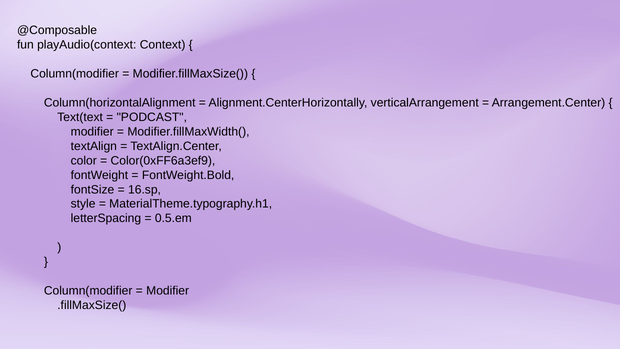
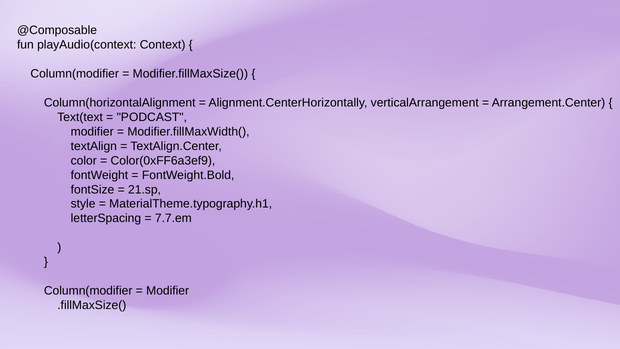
16.sp: 16.sp -> 21.sp (145, 189)
0.5.em: 0.5.em -> 7.7.em (173, 218)
